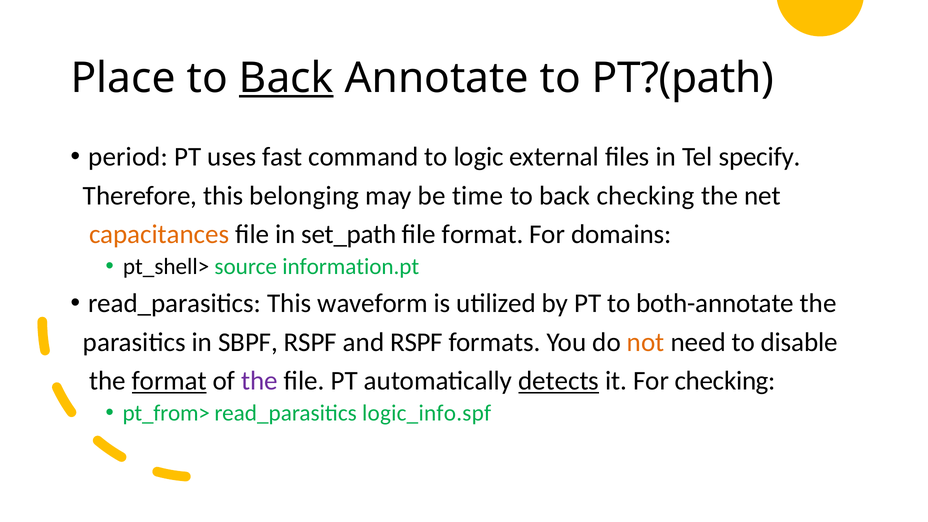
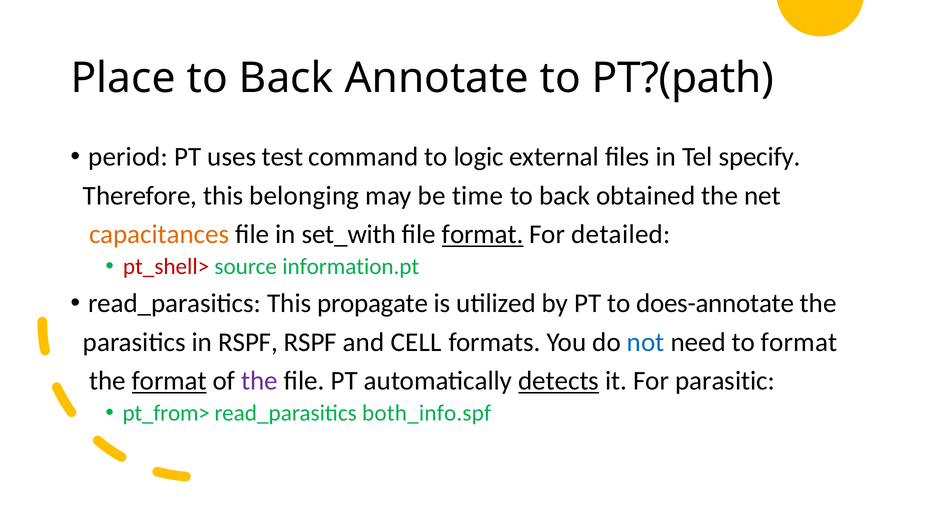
Back underline: present -> none (286, 78)
fast: fast -> test (282, 157)
back checking: checking -> obtained (646, 196)
set_path: set_path -> set_with (349, 235)
format underline: none -> present (483, 235)
domains: domains -> detailed (621, 235)
pt_shell> colour: black -> red (166, 267)
waveform: waveform -> propagate (373, 303)
both-annotate: both-annotate -> does-annotate (715, 303)
in SBPF: SBPF -> RSPF (248, 342)
and RSPF: RSPF -> CELL (416, 342)
not colour: orange -> blue (646, 342)
to disable: disable -> format (799, 342)
For checking: checking -> parasitic (725, 381)
logic_info.spf: logic_info.spf -> both_info.spf (427, 413)
